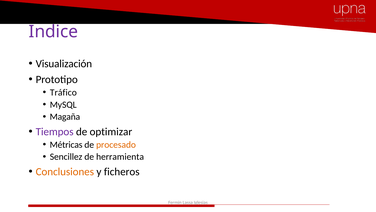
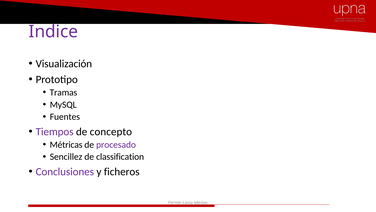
Tráfico: Tráfico -> Tramas (63, 92)
Magaña: Magaña -> Fuentes (65, 117)
optimizar: optimizar -> concepto (111, 131)
procesado colour: orange -> purple (116, 144)
herramienta: herramienta -> classification (120, 156)
Conclusiones colour: orange -> purple (65, 171)
